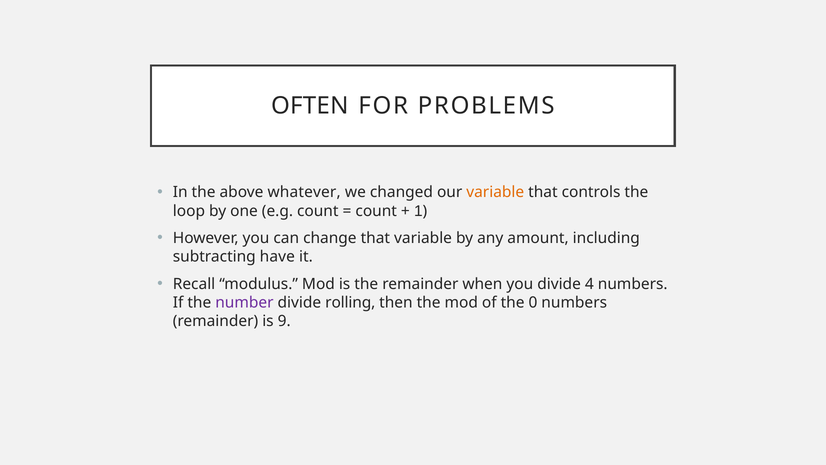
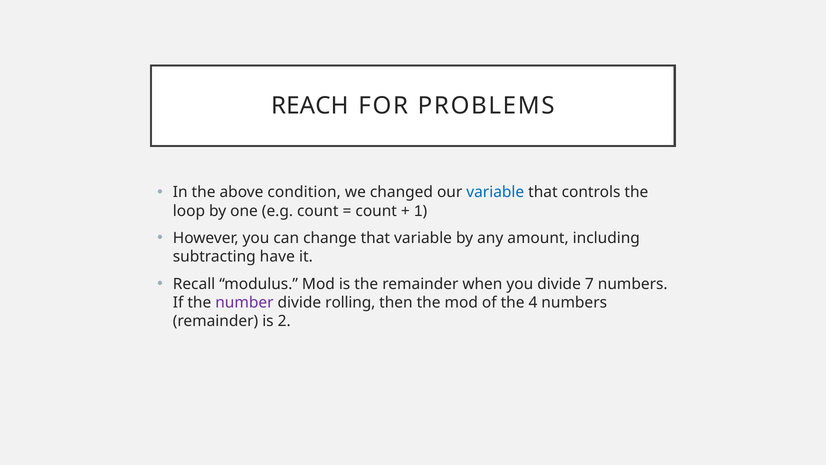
OFTEN: OFTEN -> REACH (310, 105)
whatever: whatever -> condition (304, 192)
variable colour: orange -> blue (495, 192)
4: 4 -> 7 (589, 284)
0: 0 -> 4 (533, 302)
9: 9 -> 2 (284, 321)
